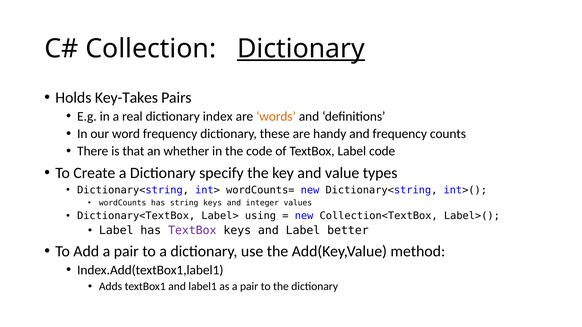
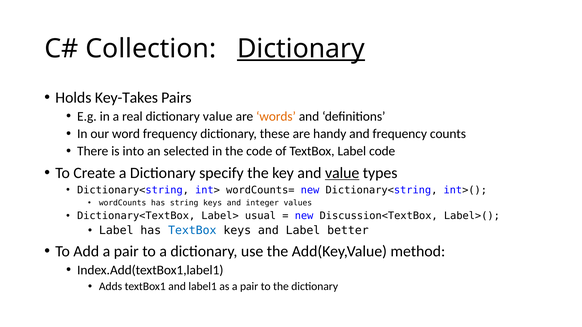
dictionary index: index -> value (218, 116)
that: that -> into (133, 151)
whether: whether -> selected (186, 151)
value underline: none -> present (342, 173)
using: using -> usual (260, 216)
Collection<TextBox: Collection<TextBox -> Discussion<TextBox (379, 216)
TextBox colour: purple -> blue (192, 231)
